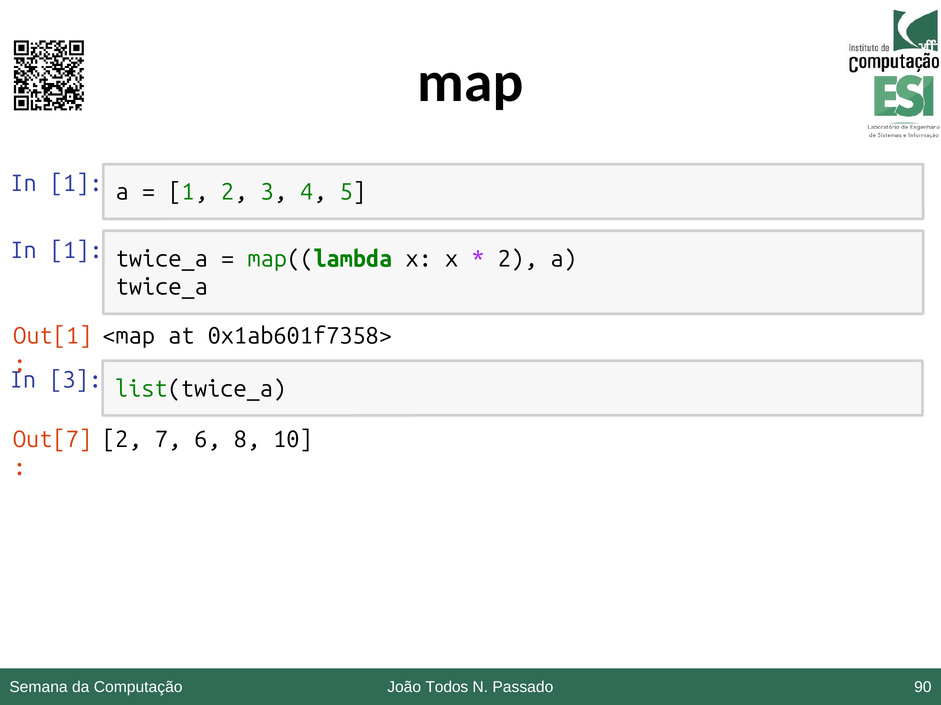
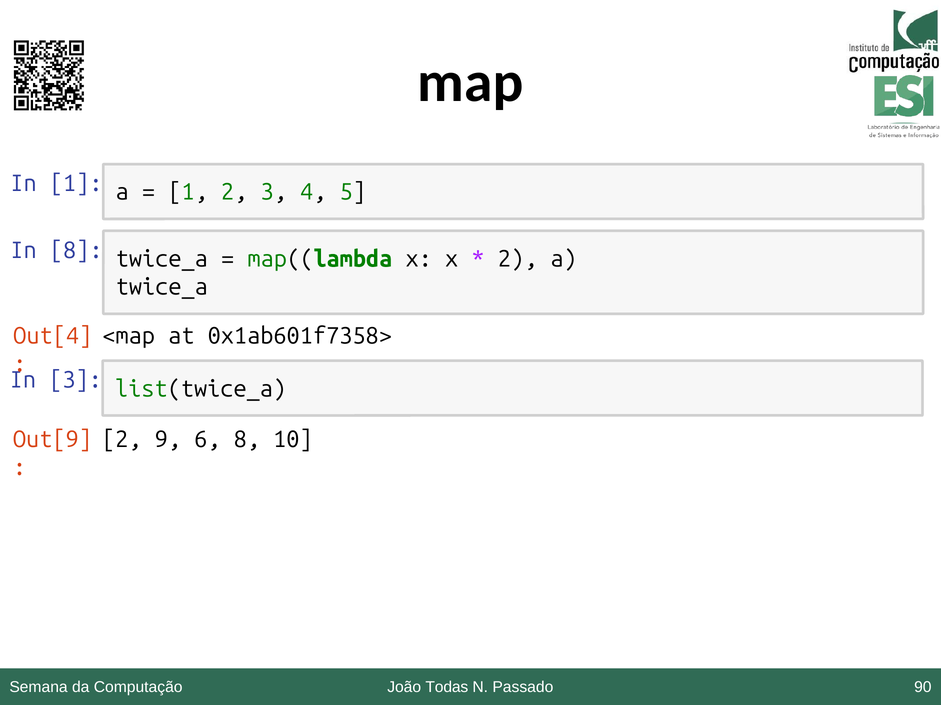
1: 1 -> 8 (76, 251)
Out[1: Out[1 -> Out[4 (53, 336)
Out[7: Out[7 -> Out[9 (52, 440)
7: 7 -> 9 (168, 440)
Todos: Todos -> Todas (447, 688)
